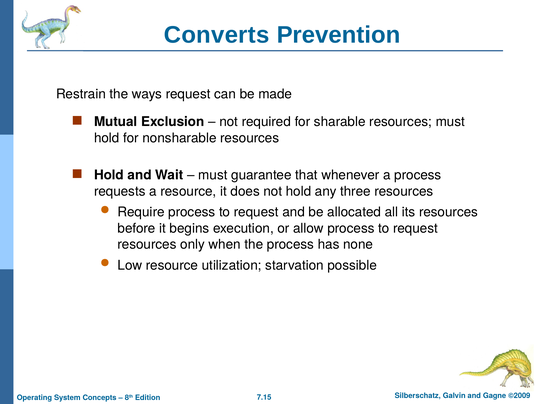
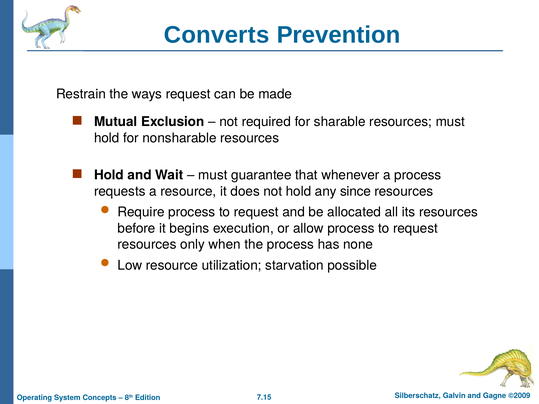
three: three -> since (355, 191)
